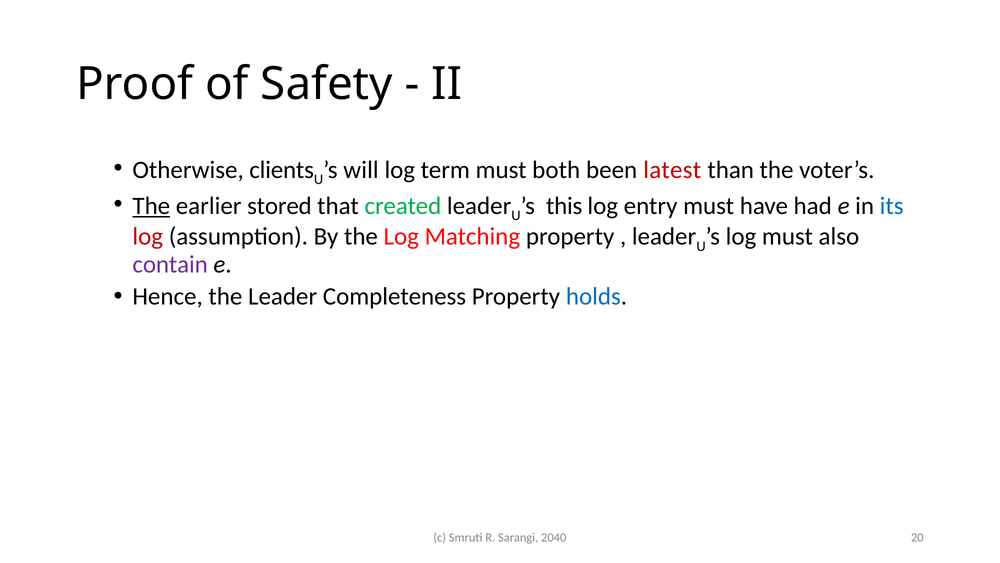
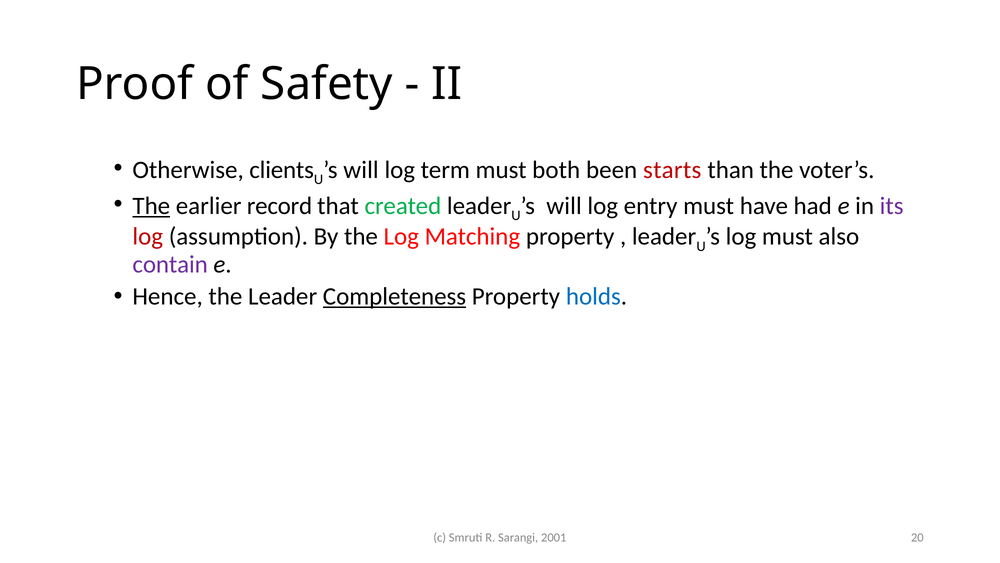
latest: latest -> starts (672, 170)
stored: stored -> record (279, 206)
this: this -> will (564, 206)
its colour: blue -> purple (892, 206)
Completeness underline: none -> present (394, 296)
2040: 2040 -> 2001 (554, 537)
